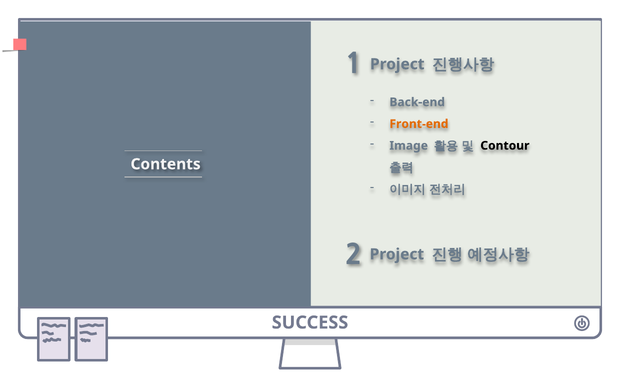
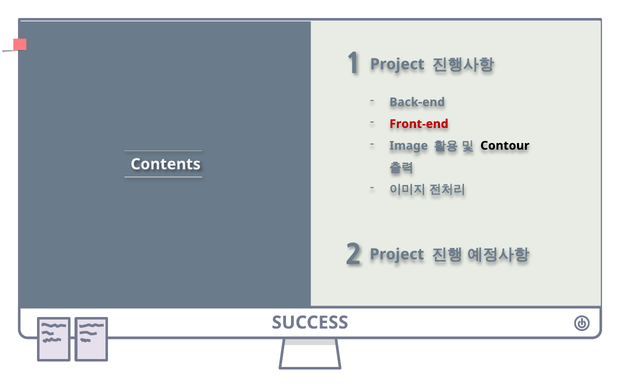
Front-end colour: orange -> red (419, 124)
